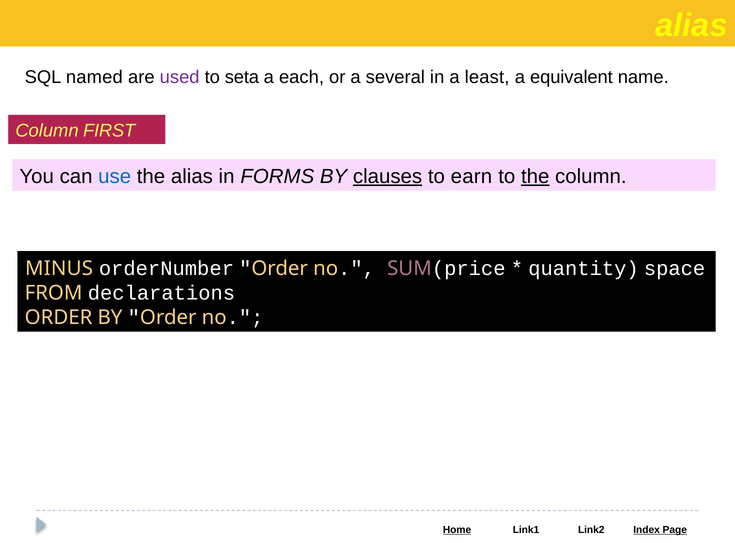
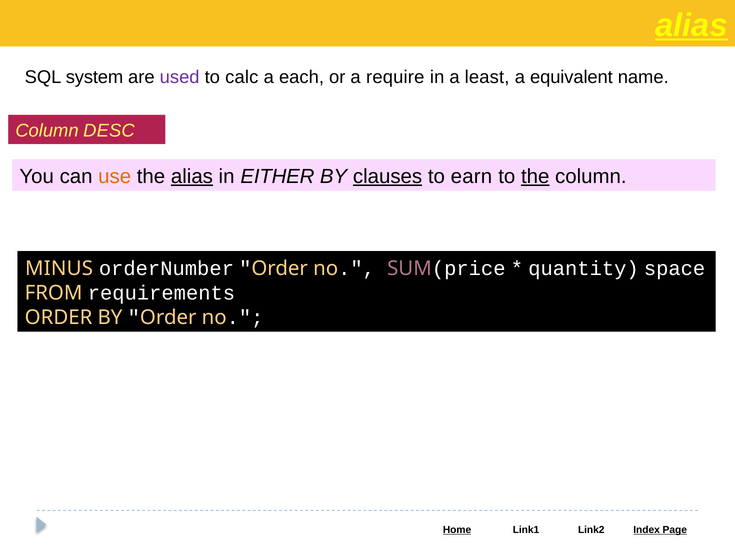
alias underline: none -> present (691, 26)
named: named -> system (95, 77)
seta: seta -> calc (242, 77)
several: several -> require (395, 77)
FIRST: FIRST -> DESC (109, 131)
use colour: blue -> orange (115, 177)
alias underline: none -> present (192, 177)
FORMS: FORMS -> EITHER (277, 177)
declarations: declarations -> requirements (161, 293)
